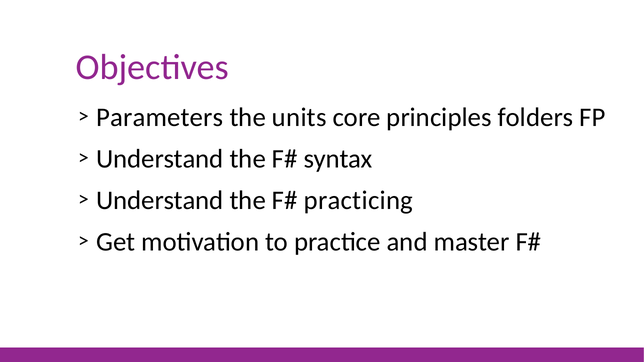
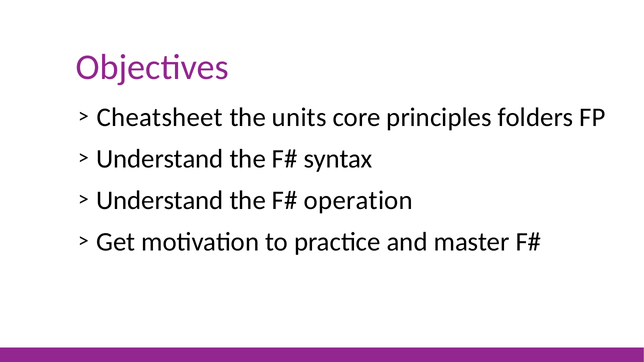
Parameters: Parameters -> Cheatsheet (160, 118)
practicing: practicing -> operation (358, 201)
